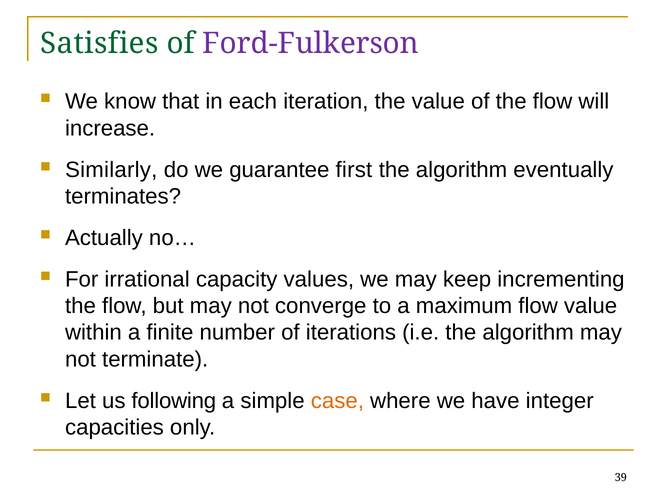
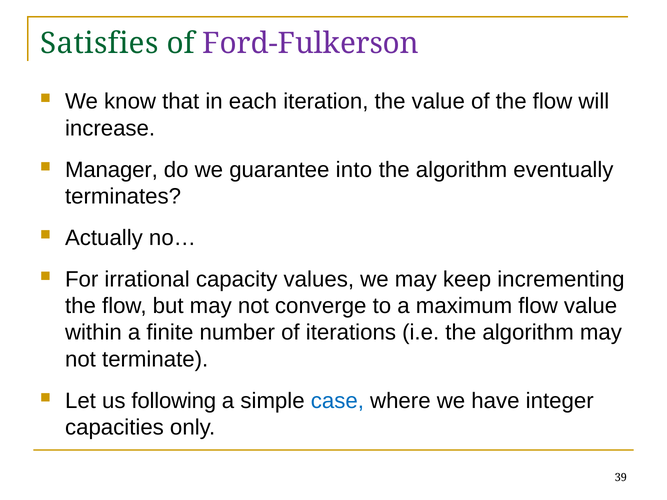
Similarly: Similarly -> Manager (111, 170)
first: first -> into (354, 170)
case colour: orange -> blue (337, 401)
